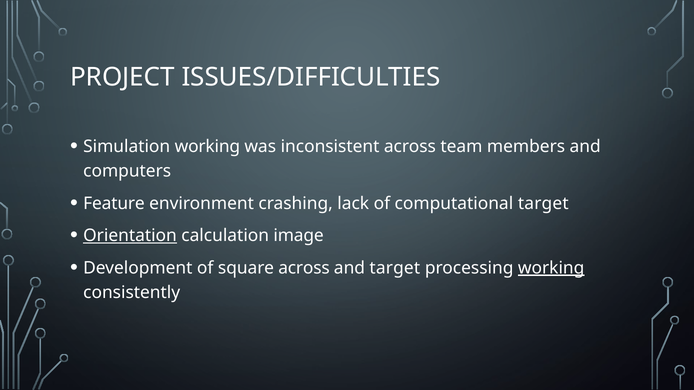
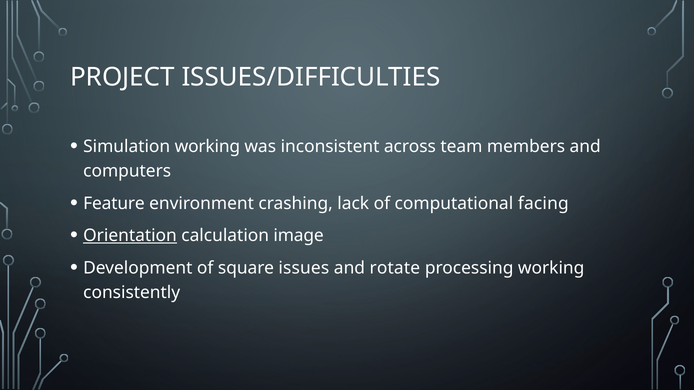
computational target: target -> facing (543, 204)
square across: across -> issues (304, 268)
and target: target -> rotate (395, 268)
working underline: present -> none (551, 268)
